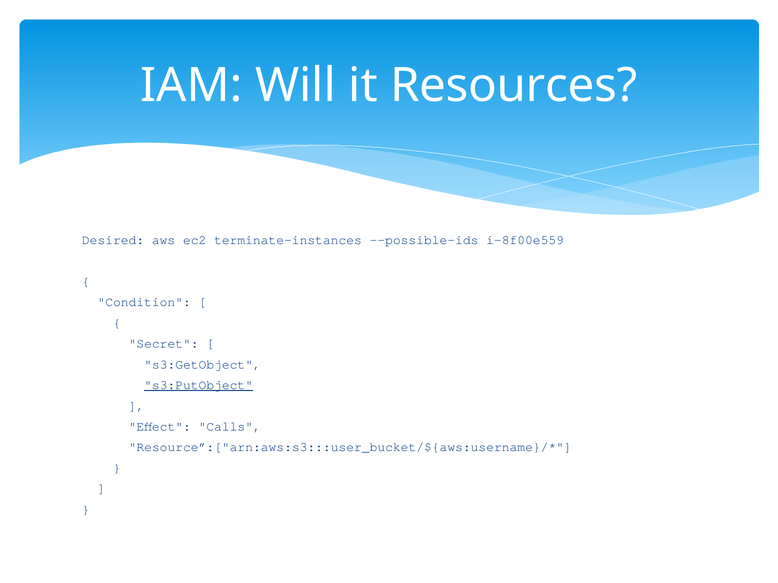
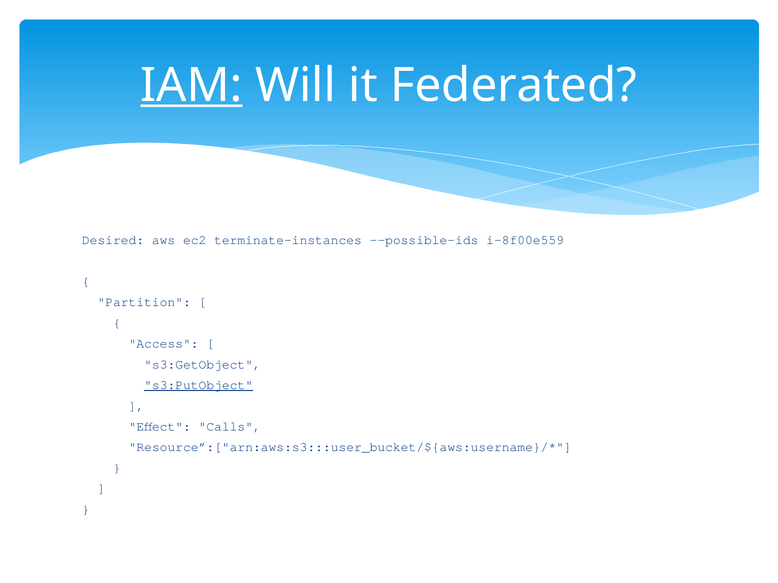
IAM underline: none -> present (191, 85)
Resources: Resources -> Federated (514, 85)
Condition: Condition -> Partition (144, 302)
Secret: Secret -> Access (164, 344)
